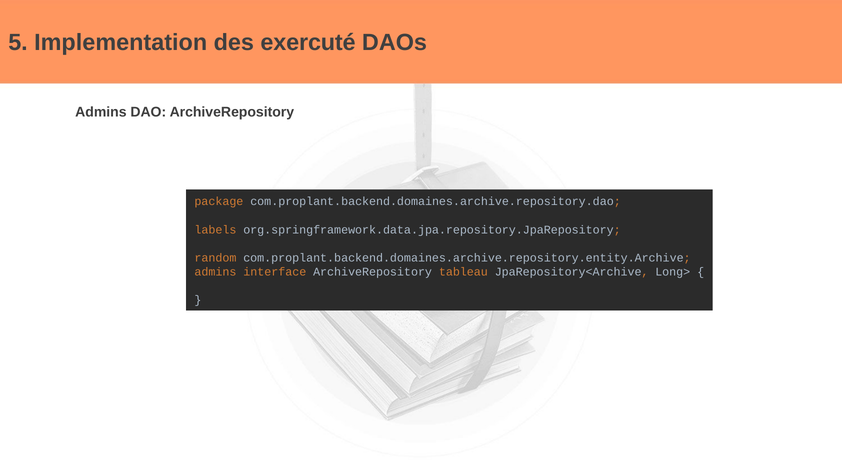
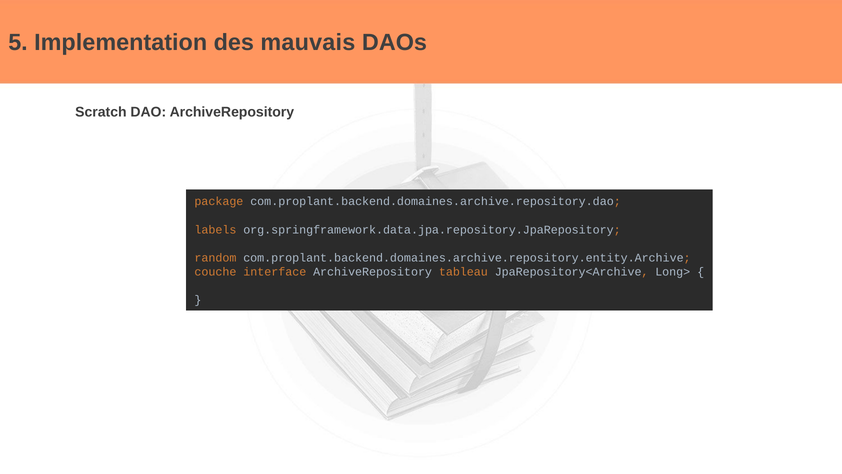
exercuté: exercuté -> mauvais (308, 42)
Admins: Admins -> Scratch (101, 112)
admins: admins -> couche (215, 272)
